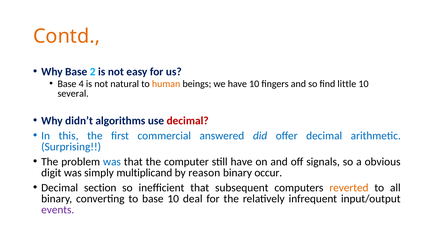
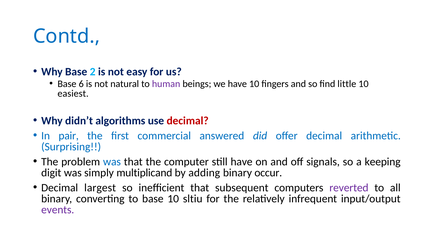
Contd colour: orange -> blue (67, 36)
4: 4 -> 6 (81, 84)
human colour: orange -> purple (166, 84)
several: several -> easiest (73, 94)
this: this -> pair (69, 136)
obvious: obvious -> keeping (383, 162)
reason: reason -> adding (204, 173)
section: section -> largest (100, 188)
reverted colour: orange -> purple (349, 188)
deal: deal -> sltiu (193, 199)
